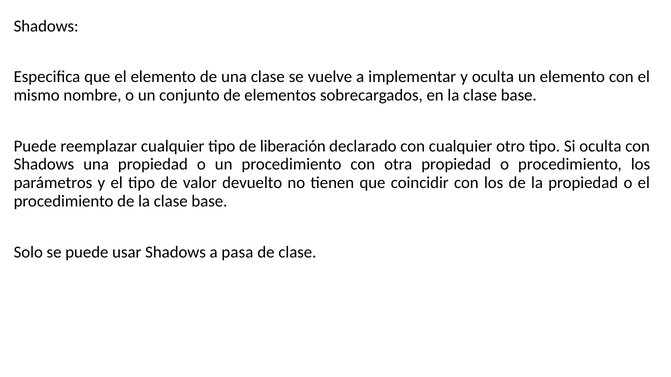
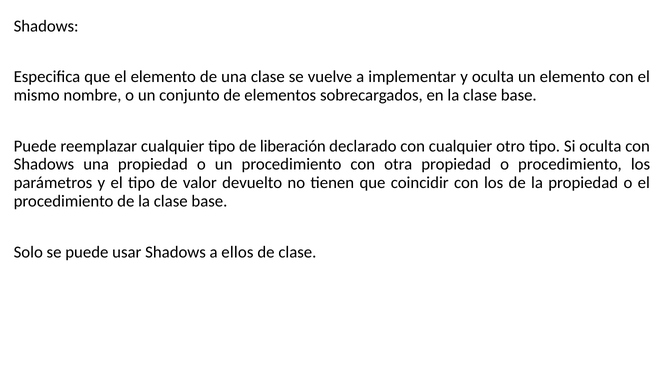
pasa: pasa -> ellos (237, 252)
